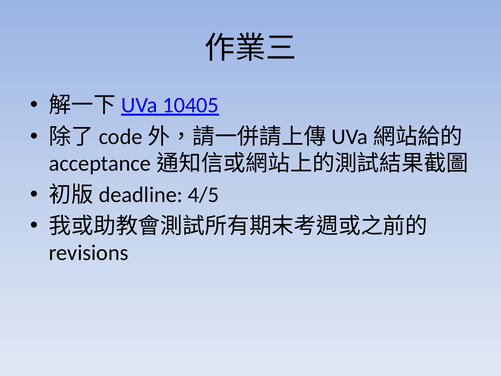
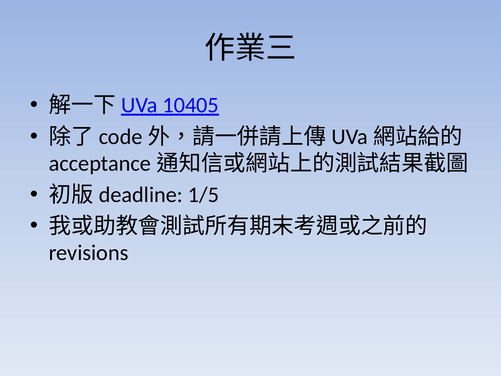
4/5: 4/5 -> 1/5 (203, 195)
